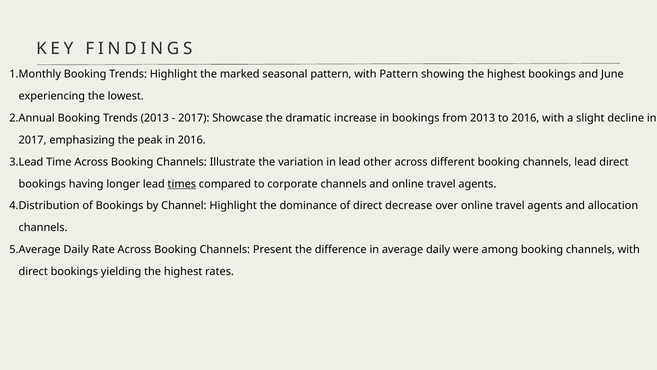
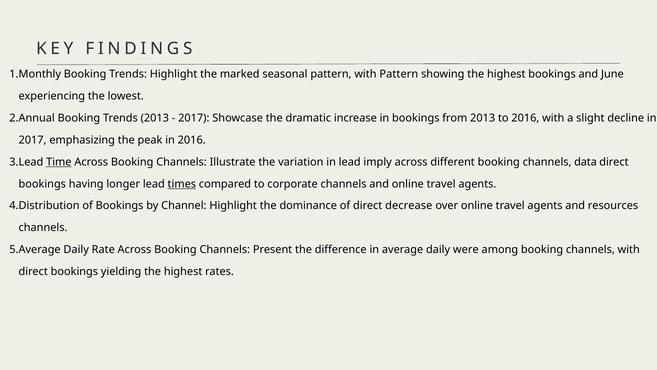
Time underline: none -> present (59, 162)
other: other -> imply (378, 162)
channels lead: lead -> data (585, 162)
allocation: allocation -> resources (613, 206)
